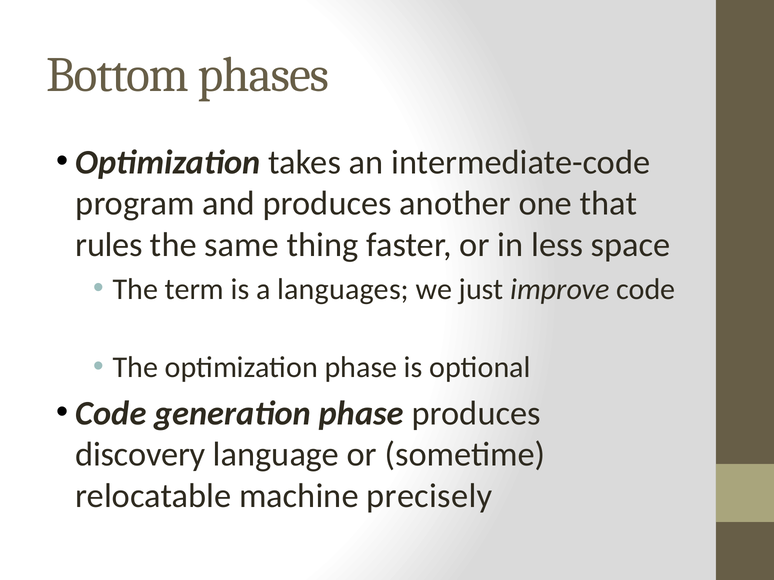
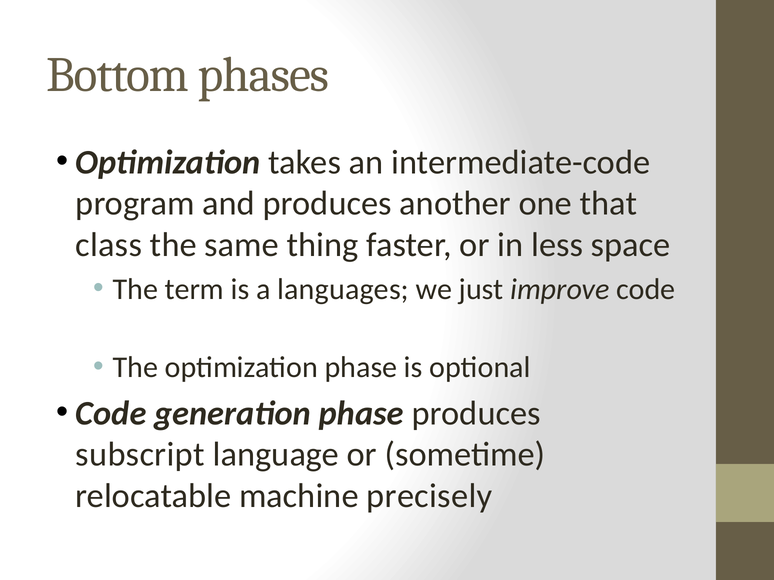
rules: rules -> class (109, 245)
discovery: discovery -> subscript (140, 455)
